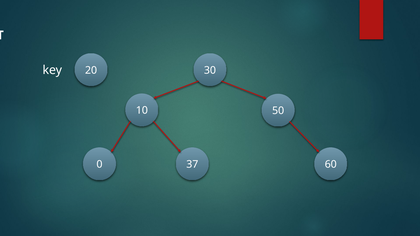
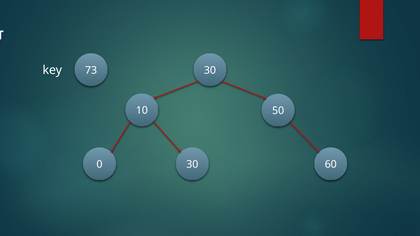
20: 20 -> 73 (91, 70)
0 37: 37 -> 30 (192, 165)
